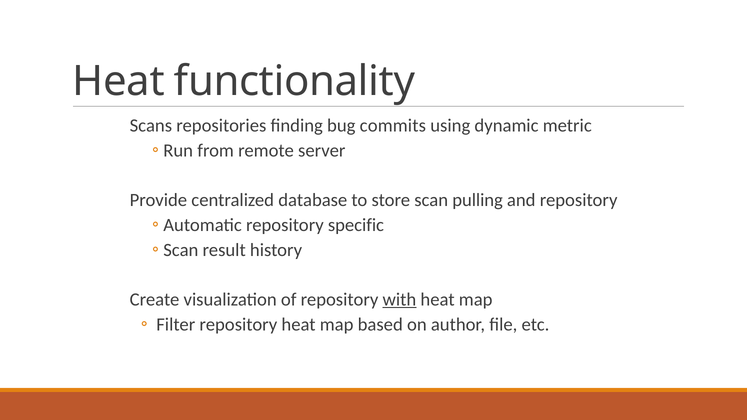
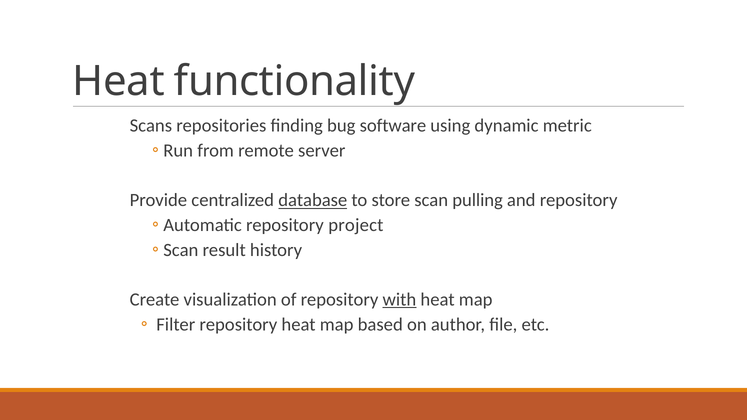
commits: commits -> software (393, 126)
database underline: none -> present (313, 200)
specific: specific -> project (356, 225)
